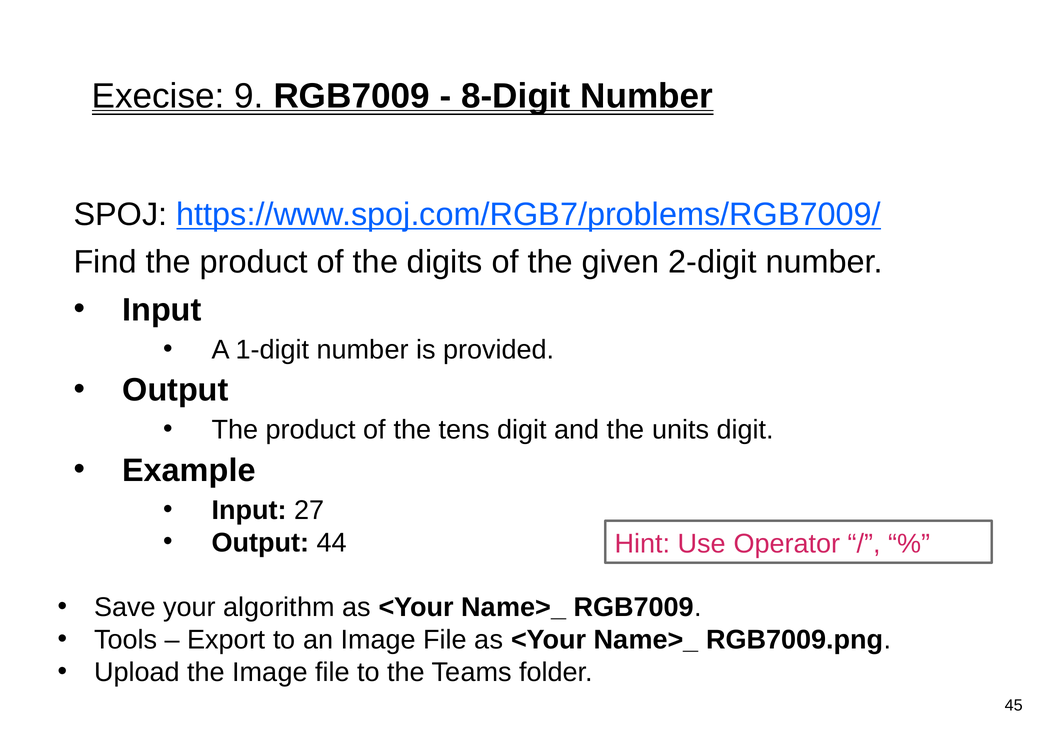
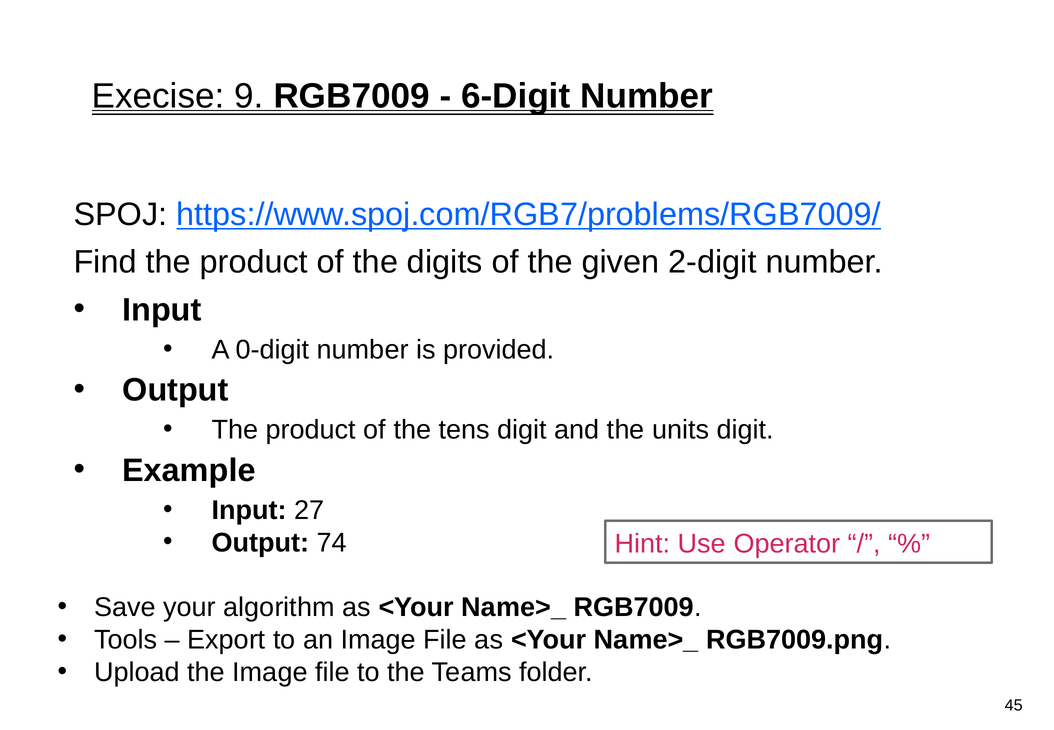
8-Digit: 8-Digit -> 6-Digit (516, 96)
1-digit: 1-digit -> 0-digit (273, 350)
44: 44 -> 74 (332, 542)
